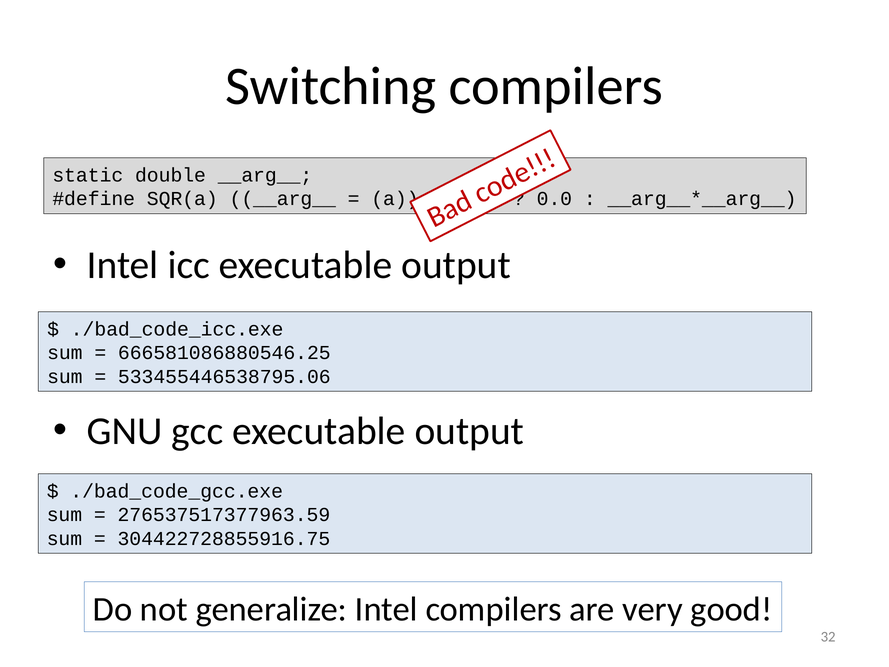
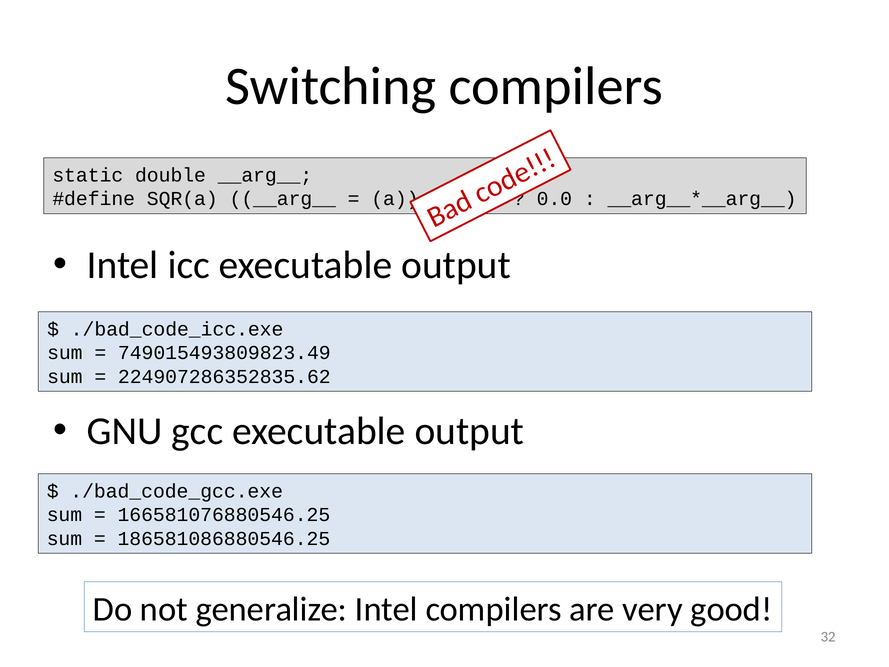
666581086880546.25: 666581086880546.25 -> 749015493809823.49 (224, 353)
533455446538795.06: 533455446538795.06 -> 224907286352835.62 (224, 377)
276537517377963.59: 276537517377963.59 -> 166581076880546.25 (224, 515)
304422728855916.75: 304422728855916.75 -> 186581086880546.25 (224, 538)
